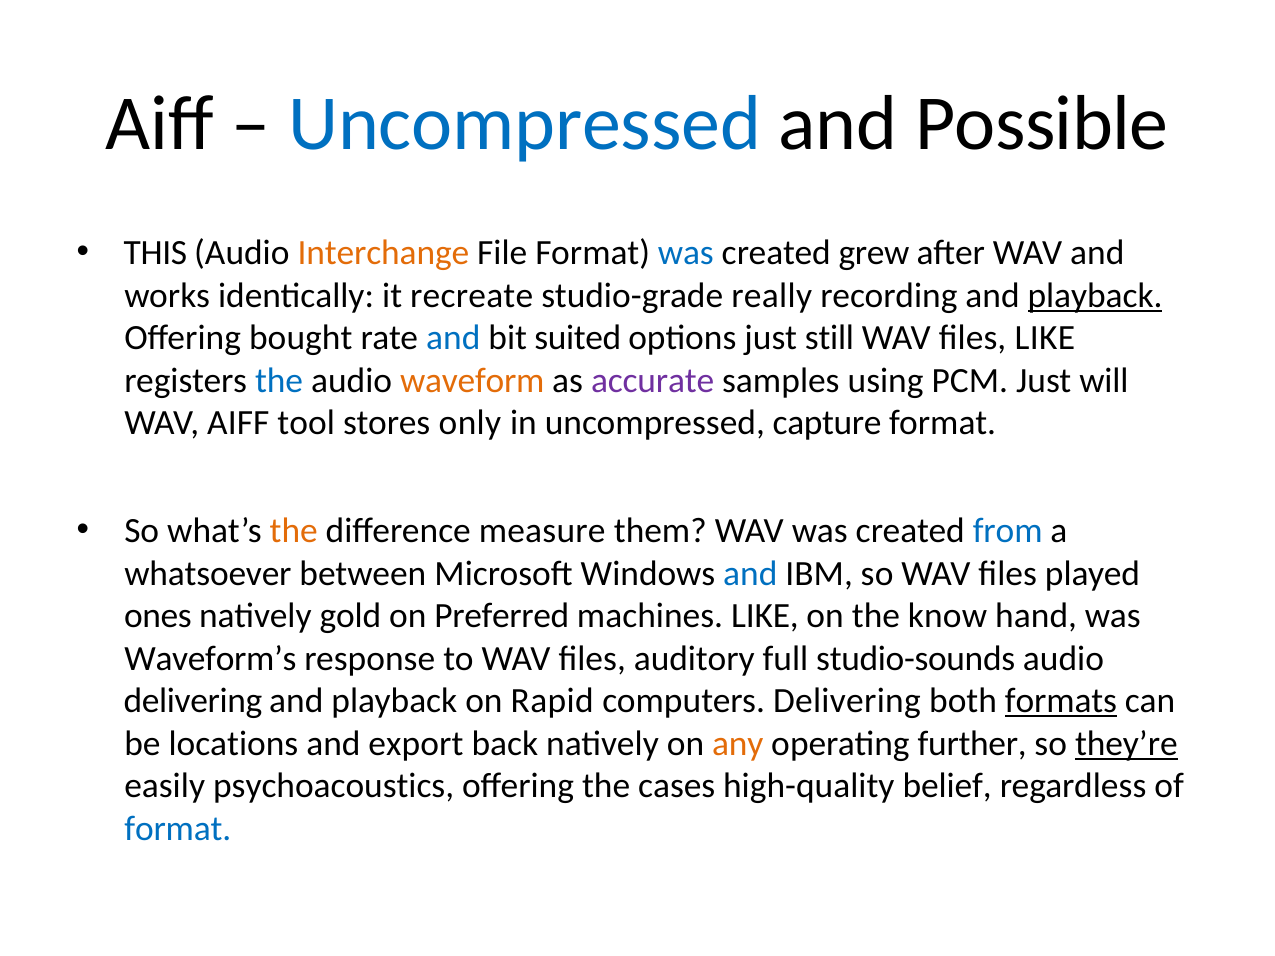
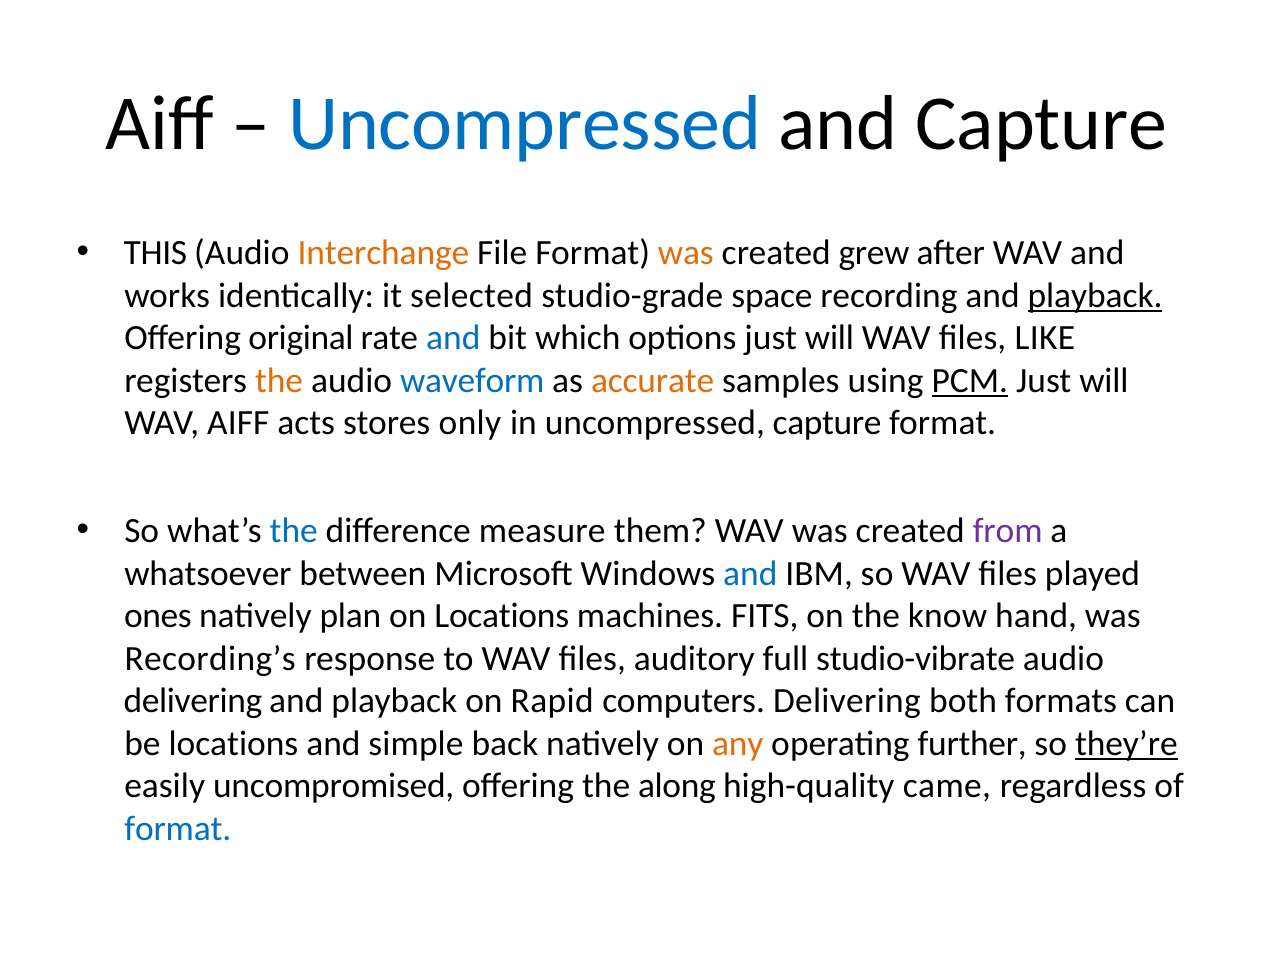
and Possible: Possible -> Capture (1041, 123)
was colour: blue -> orange (686, 253)
recreate: recreate -> selected (472, 296)
really: really -> space (772, 296)
bought: bought -> original (301, 338)
suited: suited -> which (578, 338)
options just still: still -> will (829, 338)
the colour: blue -> orange (279, 381)
waveform colour: orange -> blue (472, 381)
accurate colour: purple -> orange (653, 381)
PCM underline: none -> present (970, 381)
tool: tool -> acts (306, 423)
the colour: orange -> blue (294, 531)
from colour: blue -> purple (1008, 531)
gold: gold -> plan (350, 616)
on Preferred: Preferred -> Locations (502, 616)
machines LIKE: LIKE -> FITS (765, 616)
Waveform’s: Waveform’s -> Recording’s (210, 659)
studio-sounds: studio-sounds -> studio-vibrate (916, 659)
formats underline: present -> none (1061, 701)
export: export -> simple (416, 744)
psychoacoustics: psychoacoustics -> uncompromised (334, 786)
cases: cases -> along (677, 786)
belief: belief -> came (947, 786)
